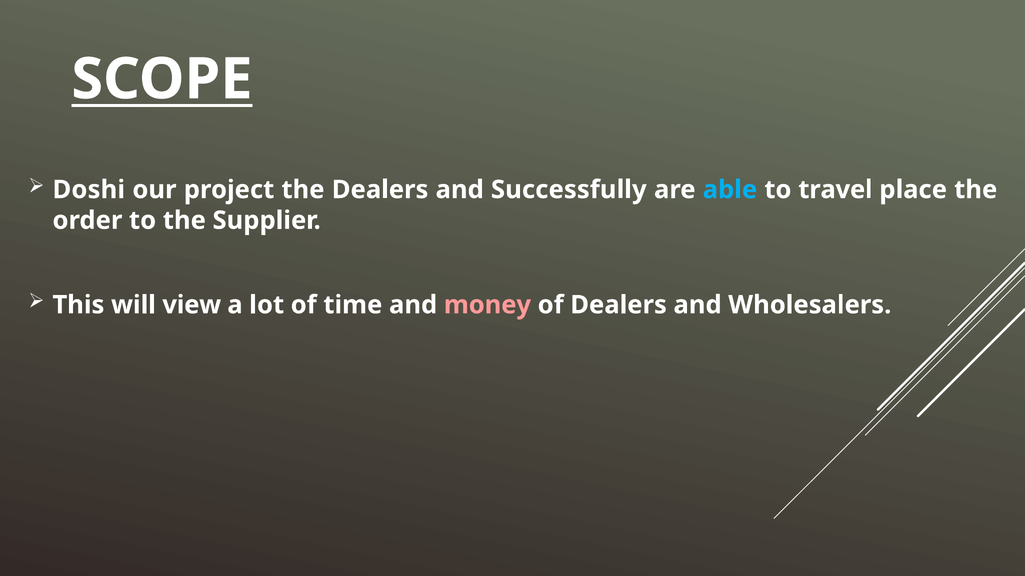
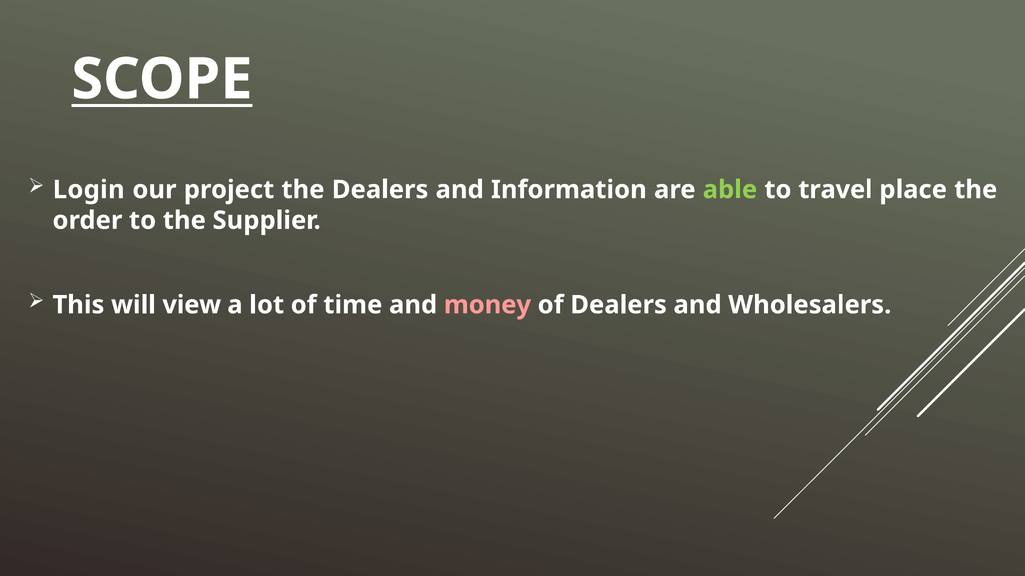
Doshi: Doshi -> Login (89, 190)
Successfully: Successfully -> Information (569, 190)
able colour: light blue -> light green (730, 190)
